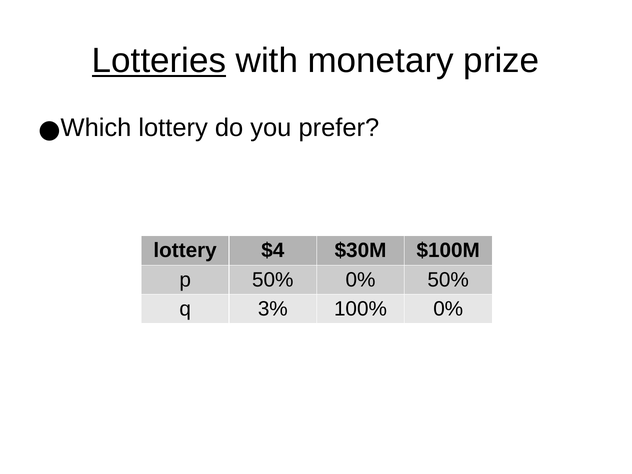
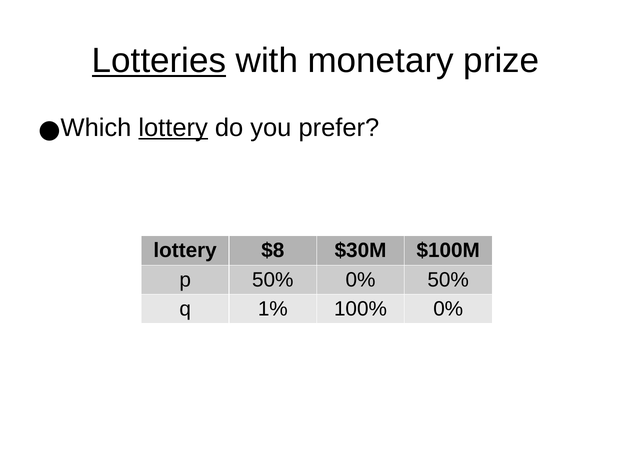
lottery underline: none -> present (173, 128)
$4: $4 -> $8 (273, 250)
3%: 3% -> 1% (273, 309)
